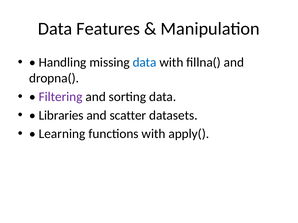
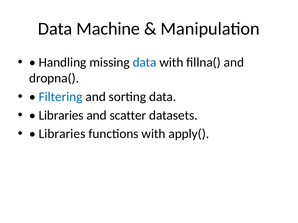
Features: Features -> Machine (108, 29)
Filtering colour: purple -> blue (61, 97)
Learning: Learning -> Libraries (62, 134)
